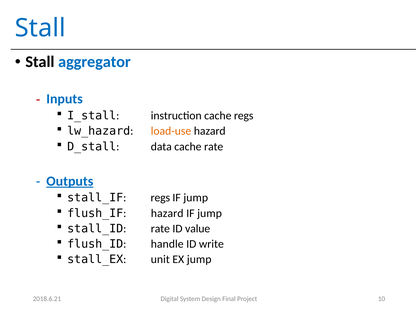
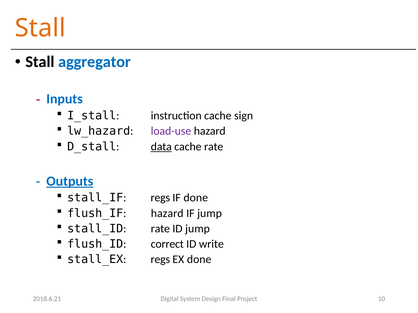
Stall colour: blue -> orange (40, 28)
cache regs: regs -> sign (244, 116)
load-use colour: orange -> purple (171, 131)
data underline: none -> present (161, 147)
jump: jump -> done (196, 198)
ID value: value -> jump (198, 229)
handle: handle -> correct (167, 244)
stall_EX unit: unit -> regs (160, 260)
EX jump: jump -> done (199, 260)
